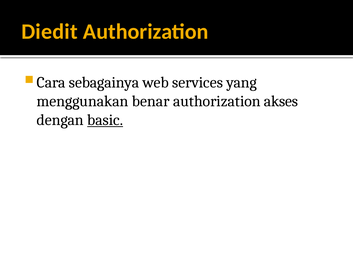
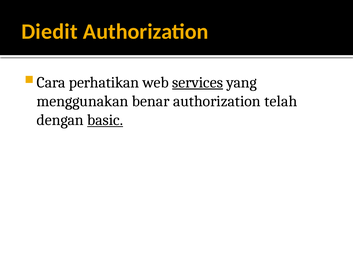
sebagainya: sebagainya -> perhatikan (104, 83)
services underline: none -> present (198, 83)
akses: akses -> telah (281, 101)
